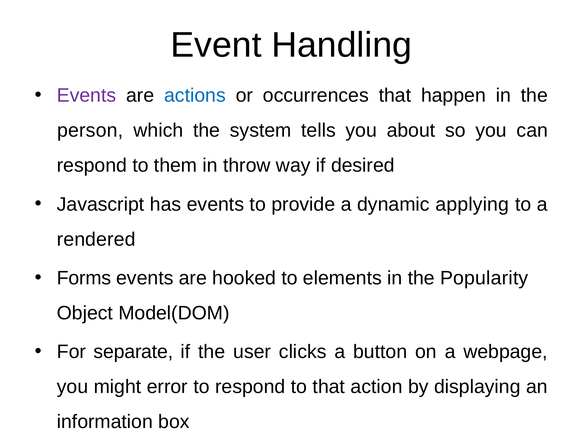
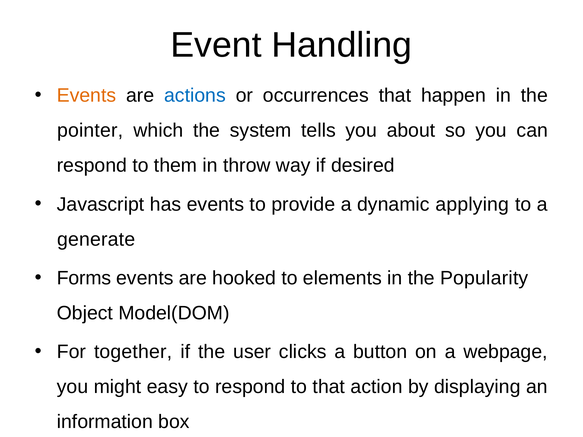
Events colour: purple -> orange (87, 96)
person: person -> pointer (90, 131)
rendered: rendered -> generate (96, 239)
separate: separate -> together (133, 352)
error: error -> easy (167, 387)
